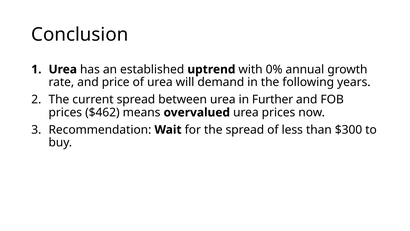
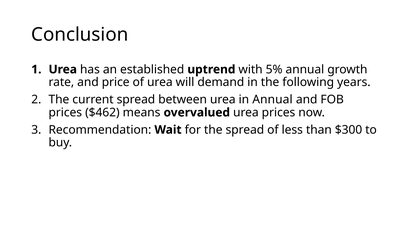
0%: 0% -> 5% (274, 69)
in Further: Further -> Annual (272, 99)
